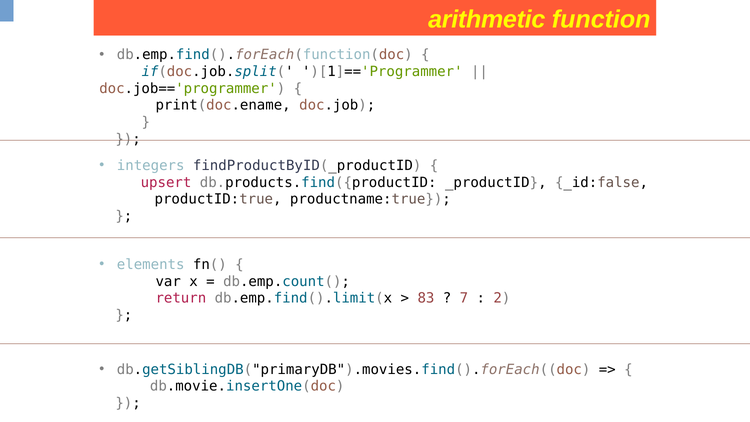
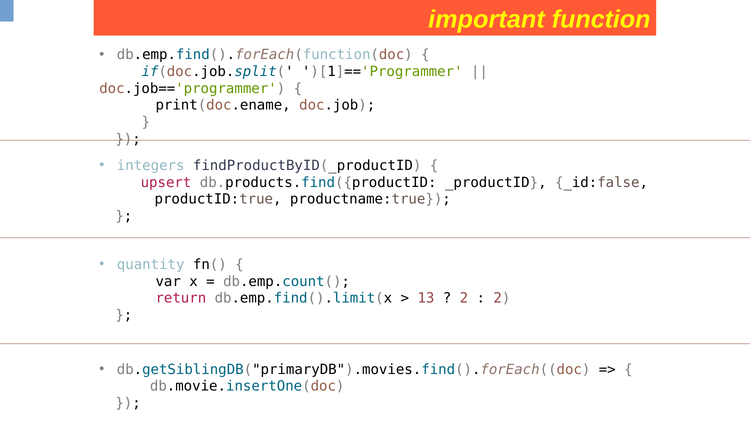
arithmetic: arithmetic -> important (486, 20)
elements: elements -> quantity (151, 264)
83: 83 -> 13 (426, 298)
7: 7 -> 2 (464, 298)
